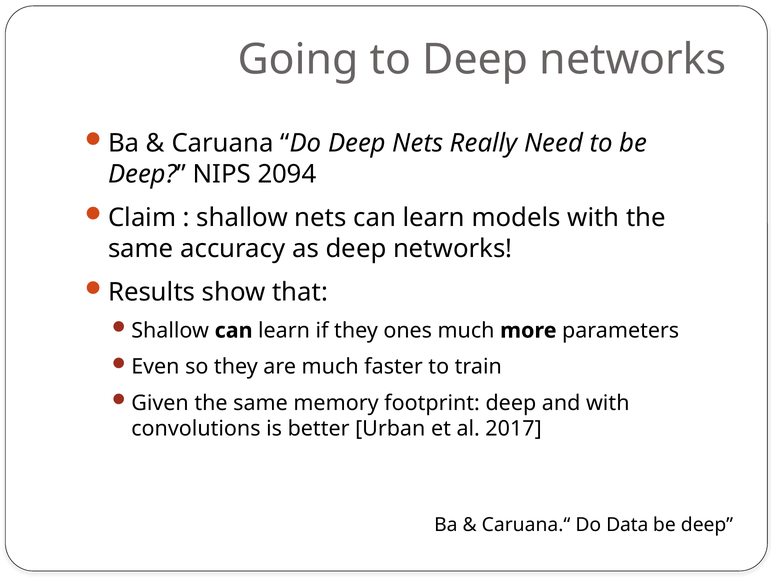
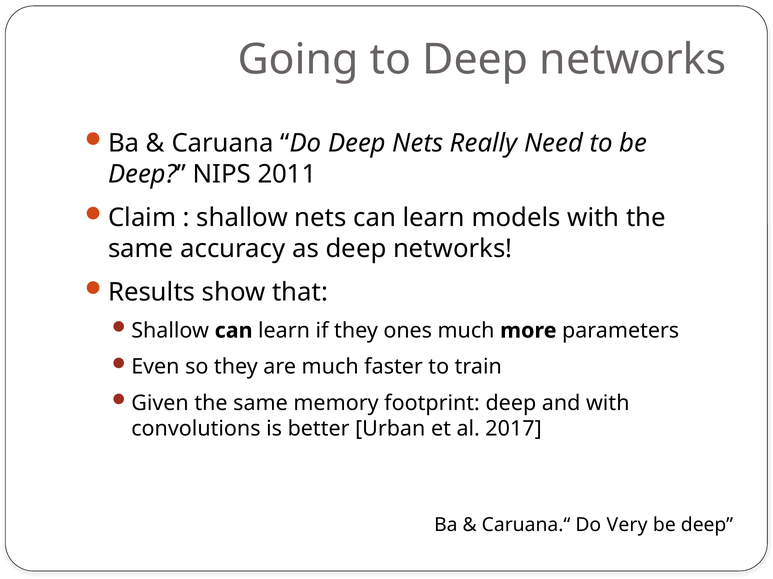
2094: 2094 -> 2011 (287, 174)
Data: Data -> Very (627, 526)
